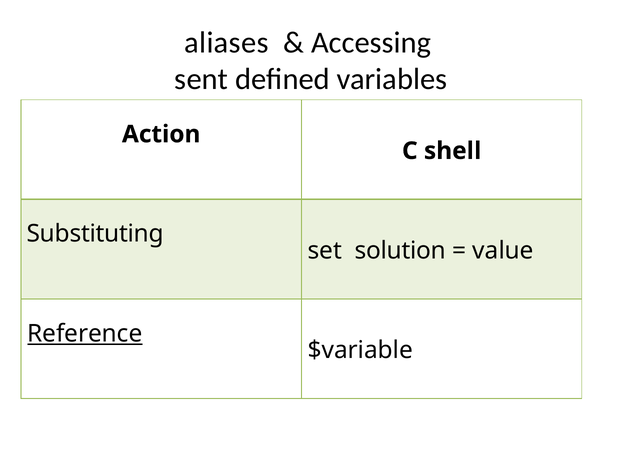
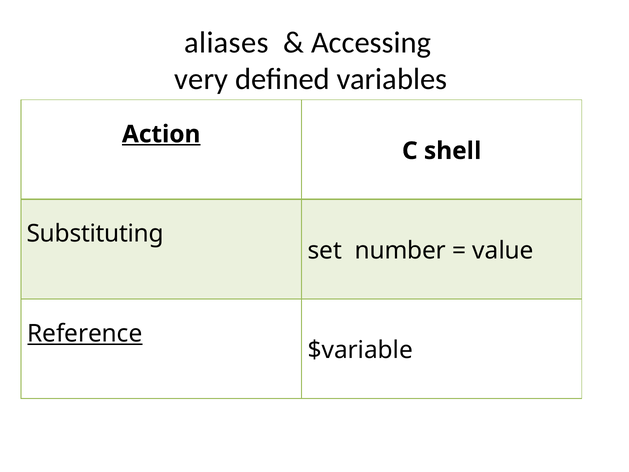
sent: sent -> very (201, 79)
Action underline: none -> present (161, 134)
solution: solution -> number (400, 250)
